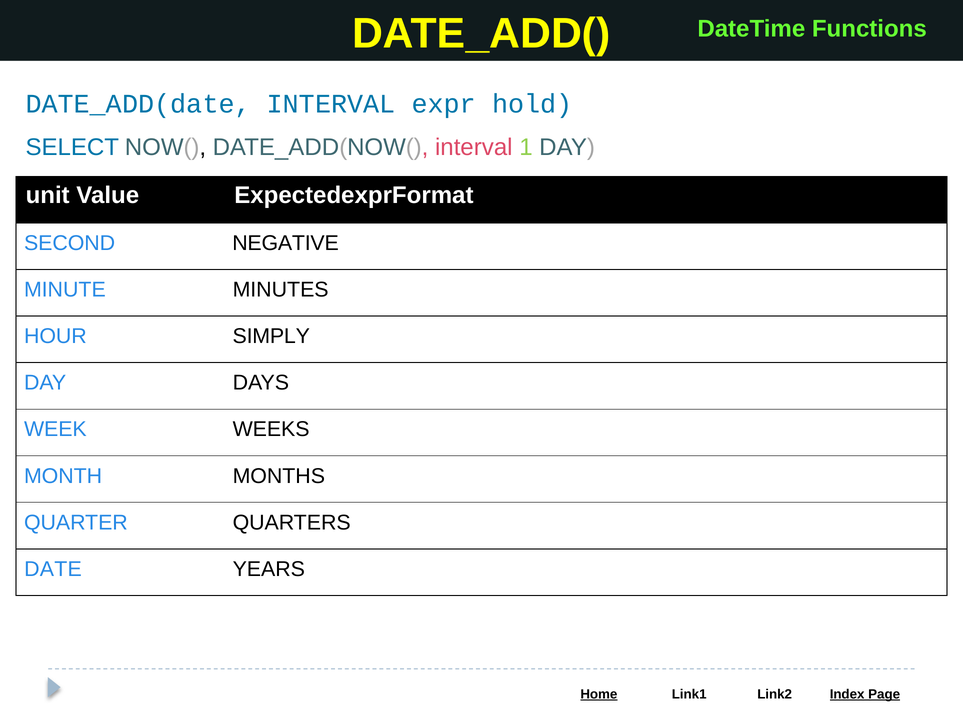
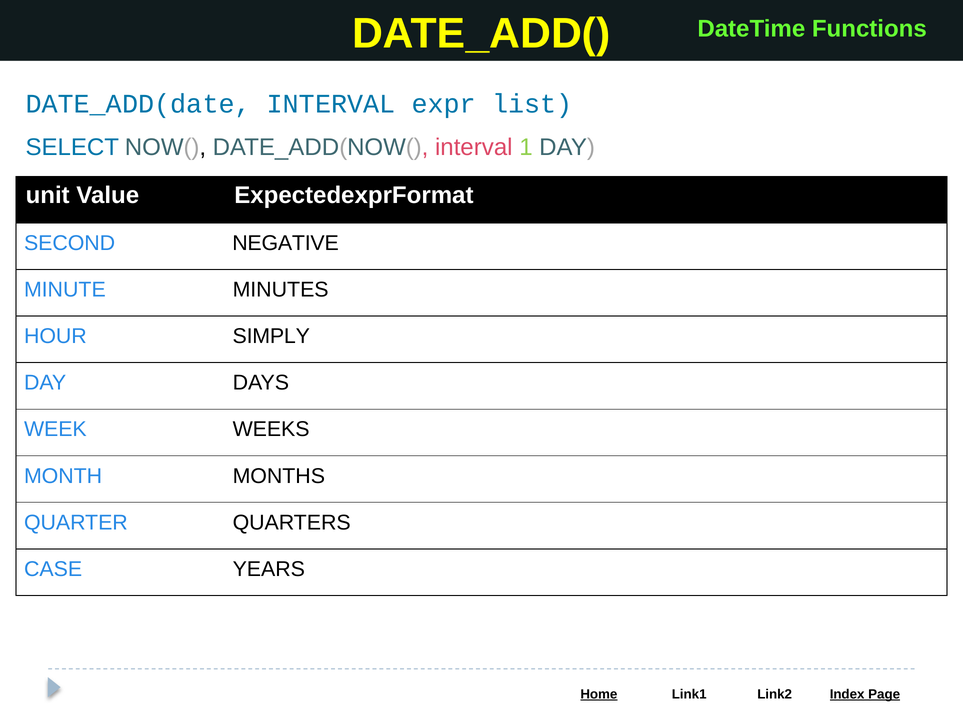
hold: hold -> list (532, 104)
DATE: DATE -> CASE (53, 569)
